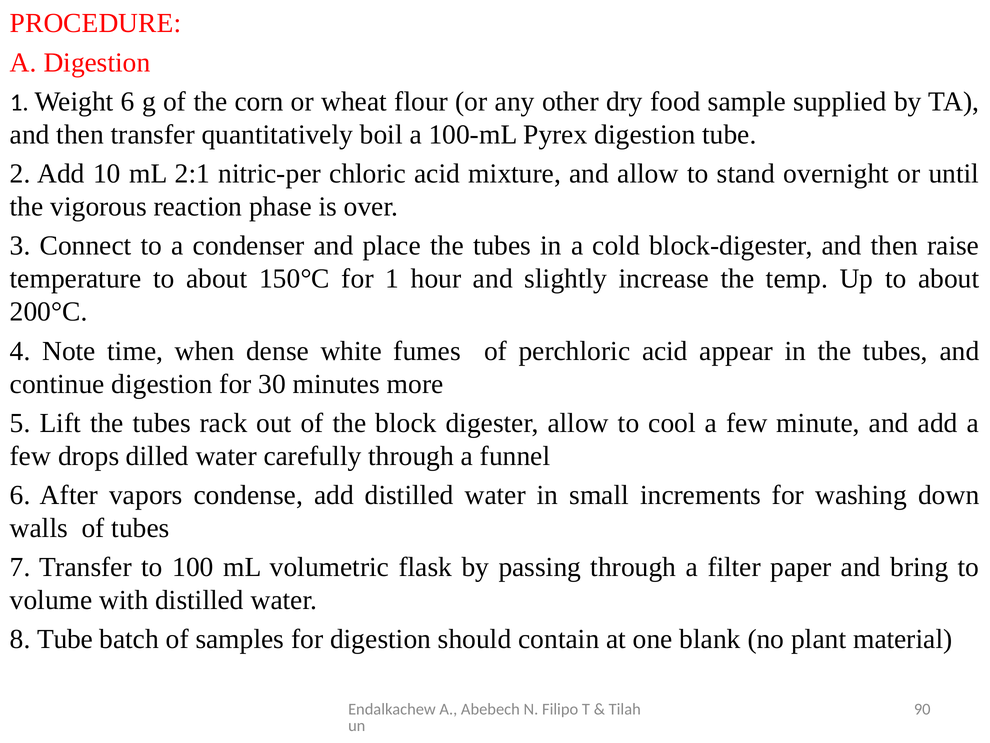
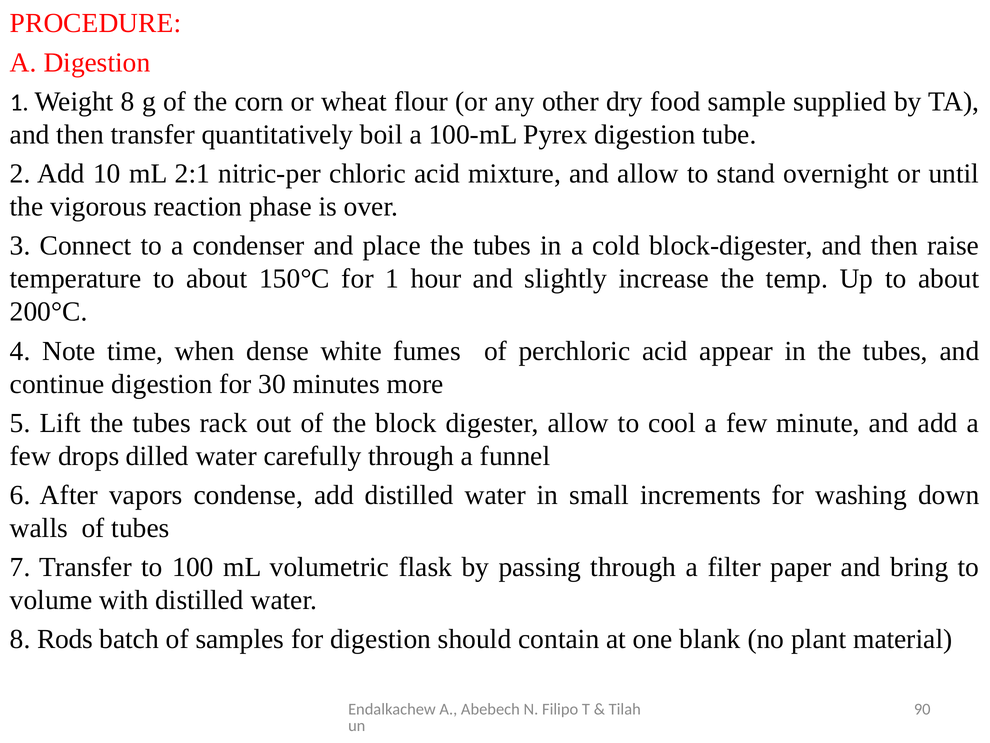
Weight 6: 6 -> 8 (128, 101)
8 Tube: Tube -> Rods (65, 639)
